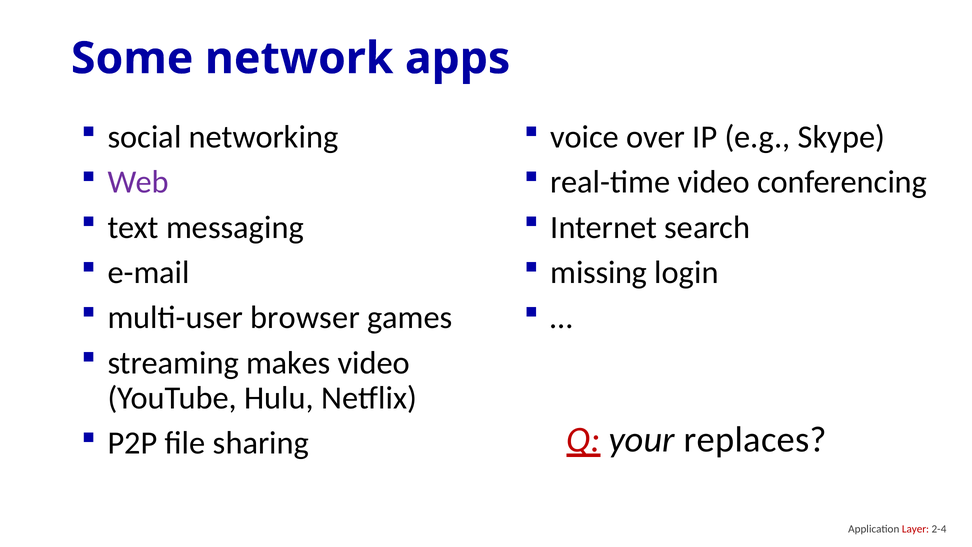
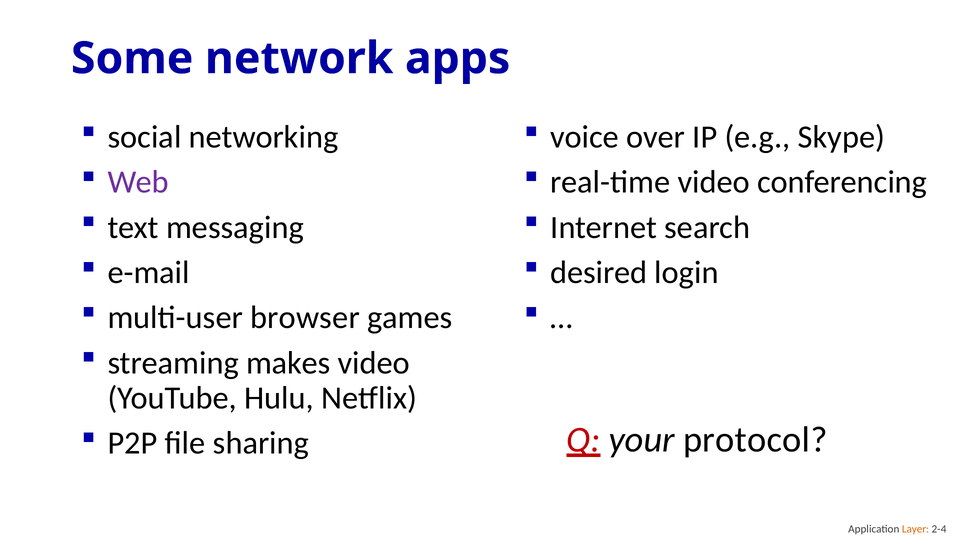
missing: missing -> desired (599, 272)
replaces: replaces -> protocol (755, 440)
Layer colour: red -> orange (915, 529)
